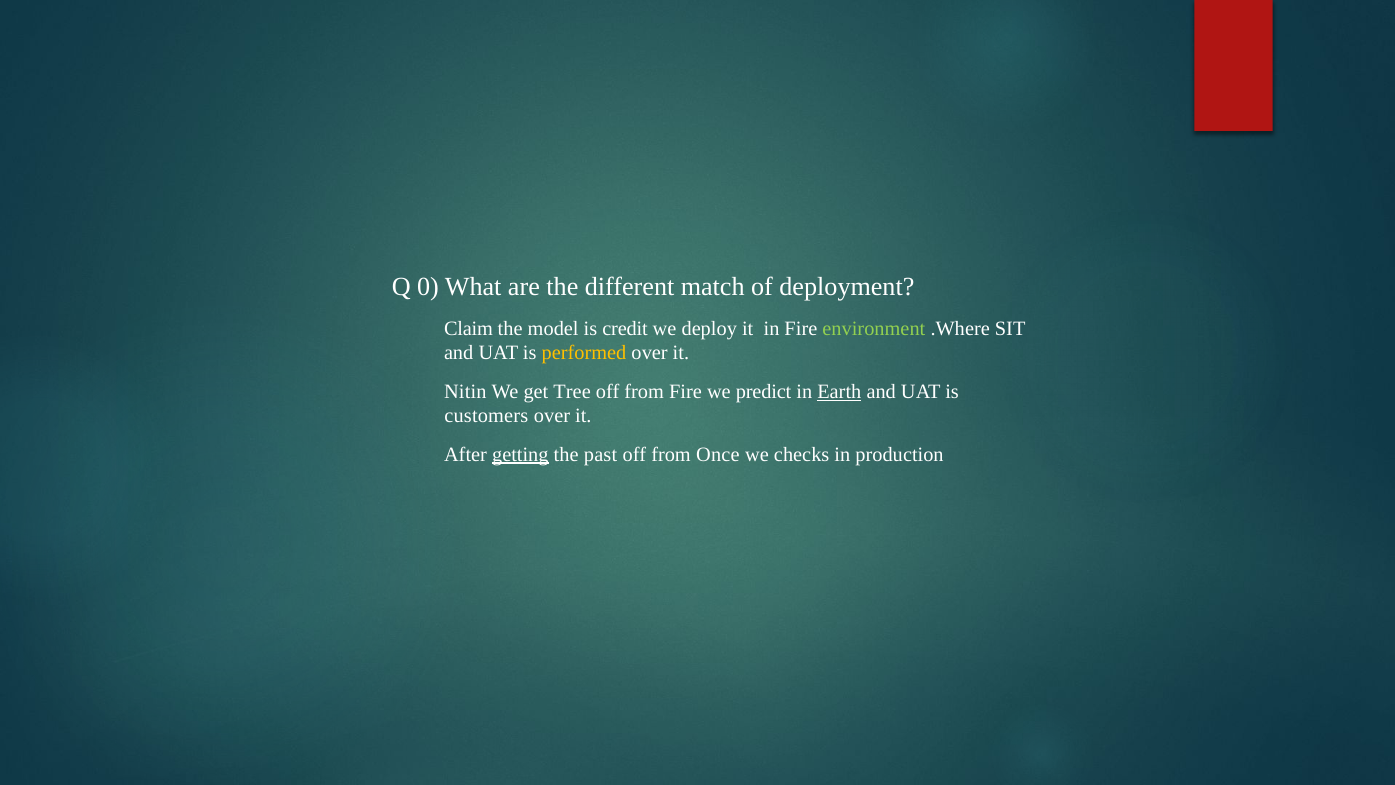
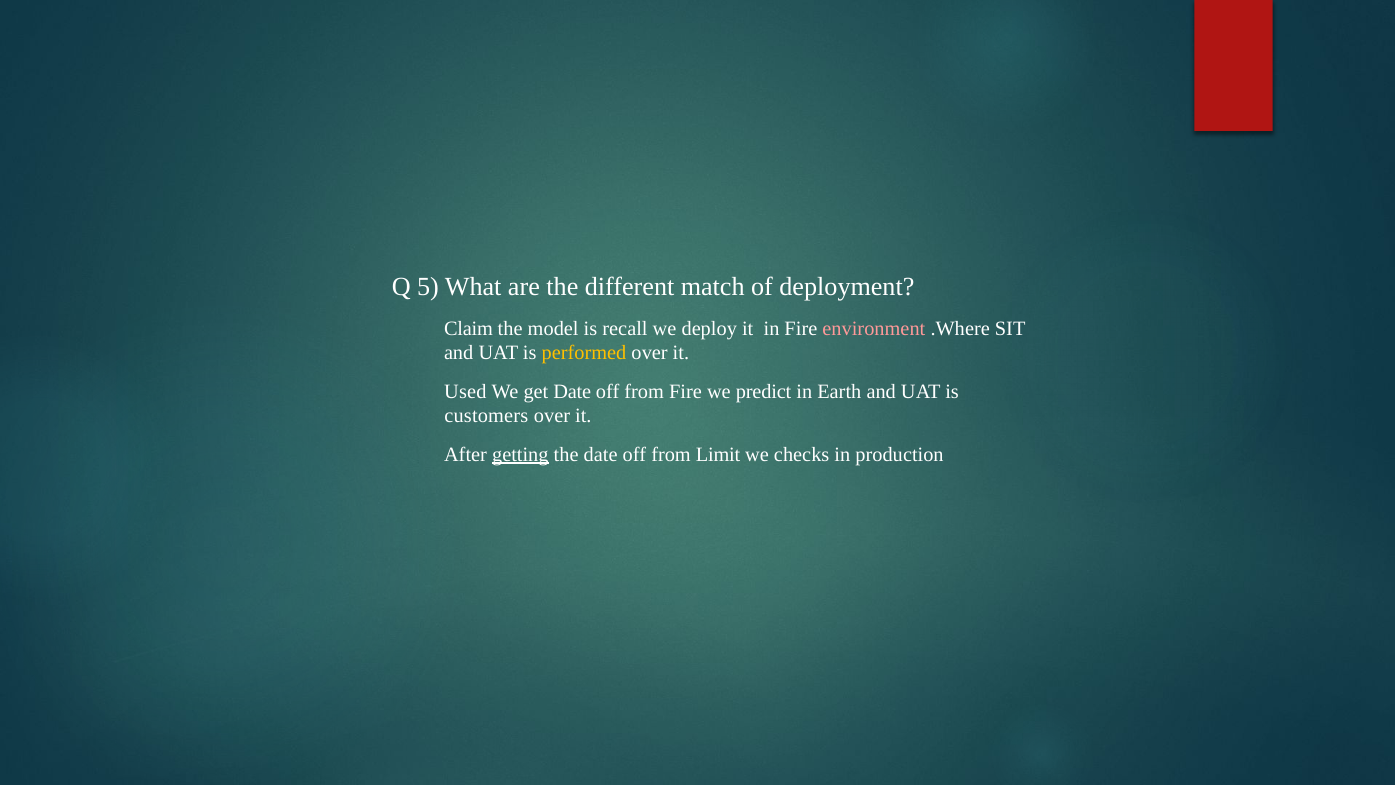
0: 0 -> 5 (428, 287)
credit: credit -> recall (625, 329)
environment colour: light green -> pink (874, 329)
Nitin: Nitin -> Used (465, 391)
get Tree: Tree -> Date (572, 391)
Earth underline: present -> none (839, 391)
the past: past -> date (601, 454)
Once: Once -> Limit (718, 454)
